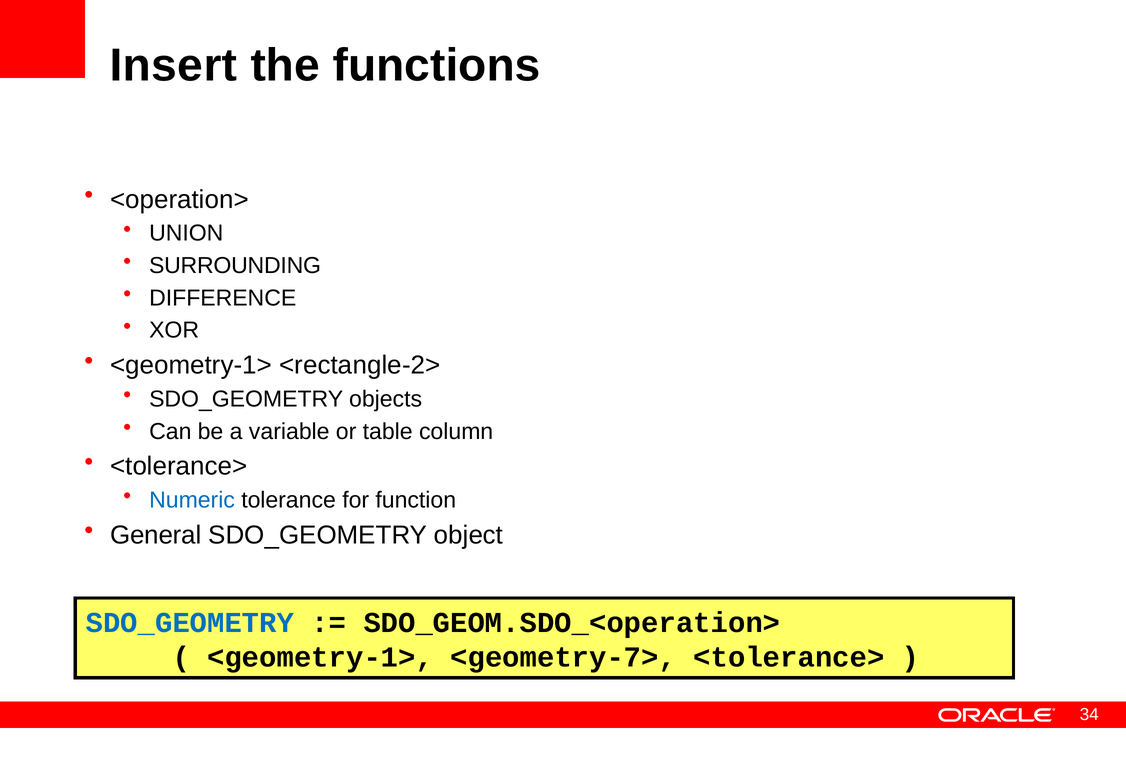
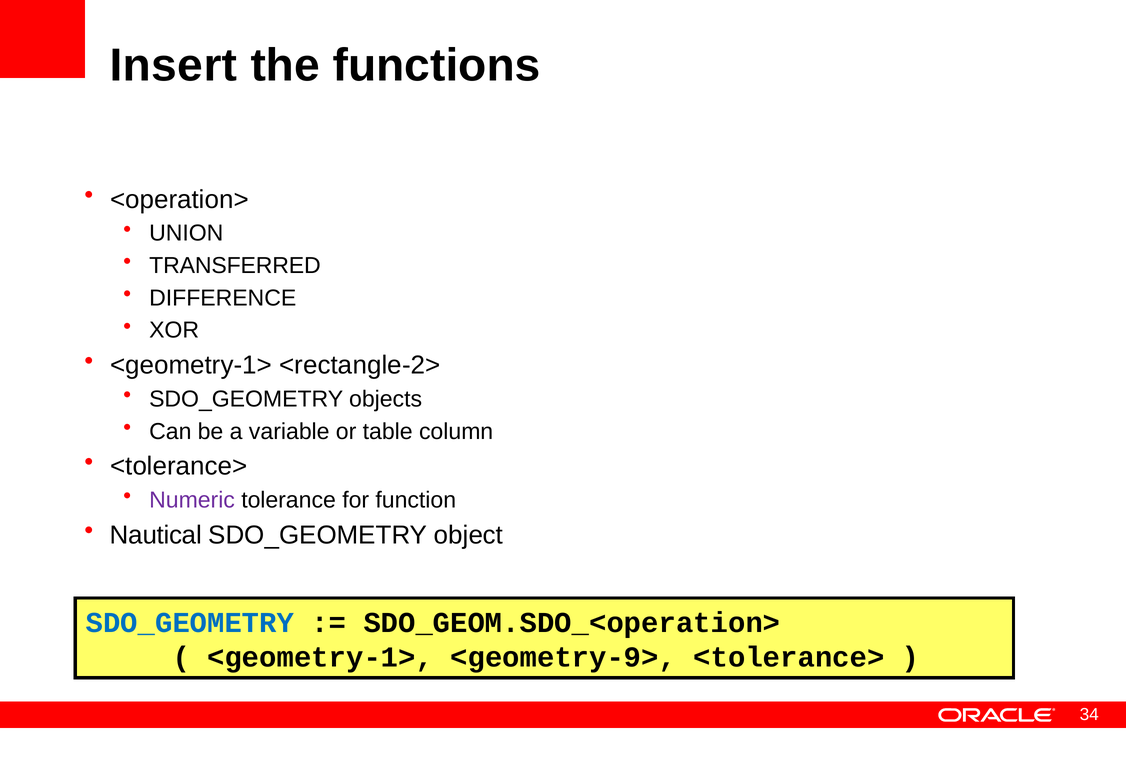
SURROUNDING: SURROUNDING -> TRANSFERRED (235, 265)
Numeric colour: blue -> purple (192, 500)
General: General -> Nautical (156, 535)
<geometry-7>: <geometry-7> -> <geometry-9> (563, 657)
